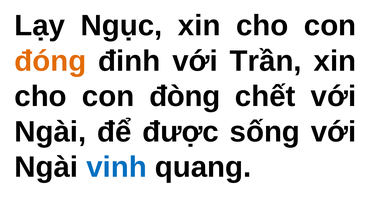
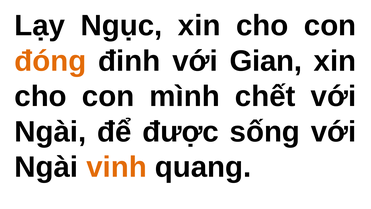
Trần: Trần -> Gian (266, 61)
đòng: đòng -> mình (185, 96)
vinh colour: blue -> orange (117, 167)
